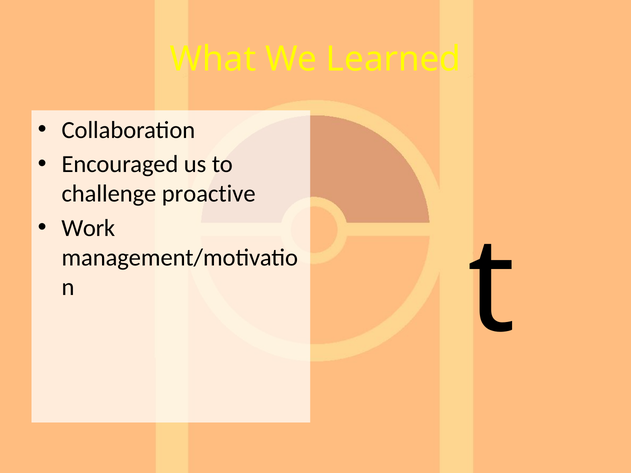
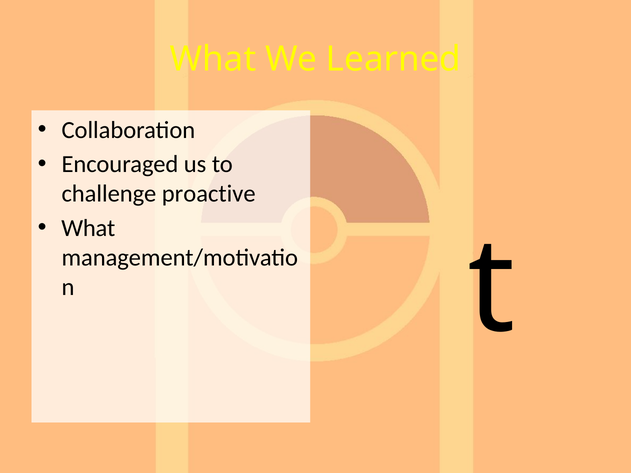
Work: Work -> What (88, 228)
